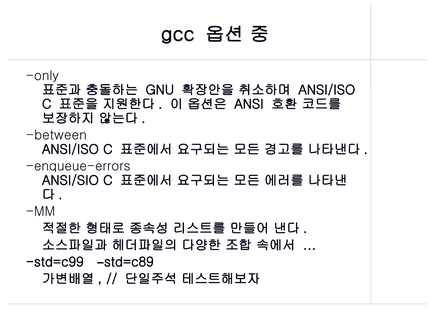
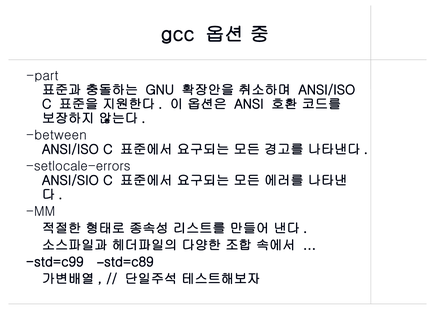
only: only -> part (42, 76)
enqueue-errors: enqueue-errors -> setlocale-errors (78, 166)
